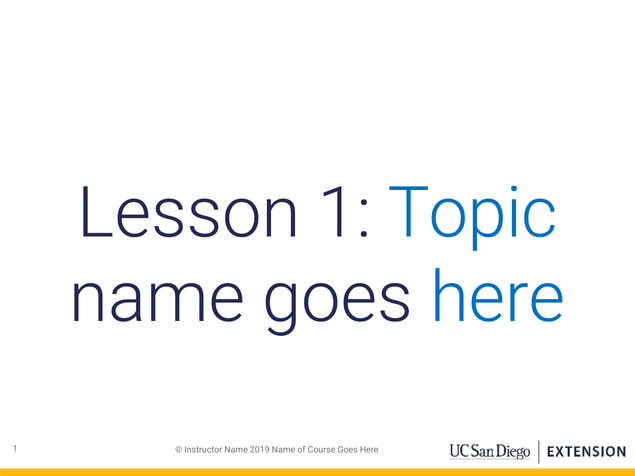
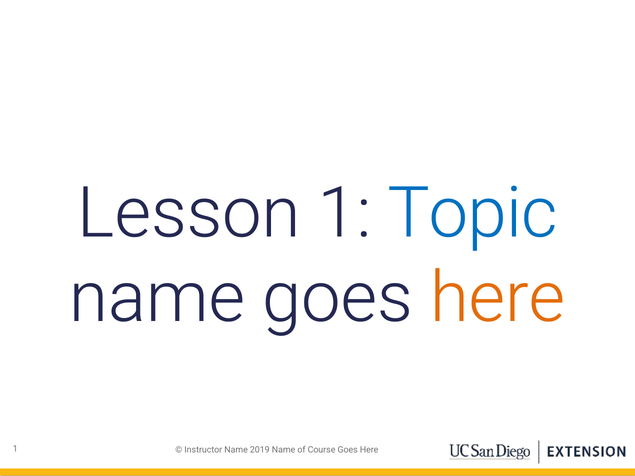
here colour: blue -> orange (498, 298)
